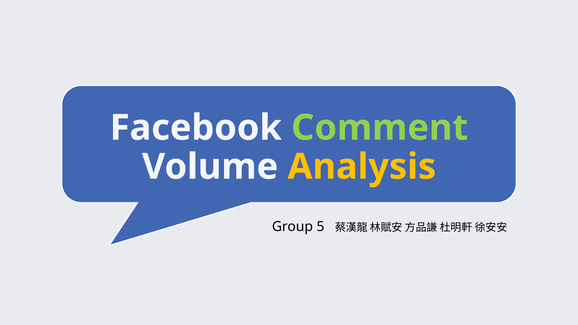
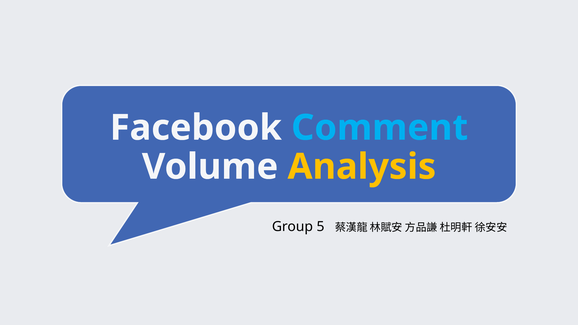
Comment colour: light green -> light blue (380, 128)
